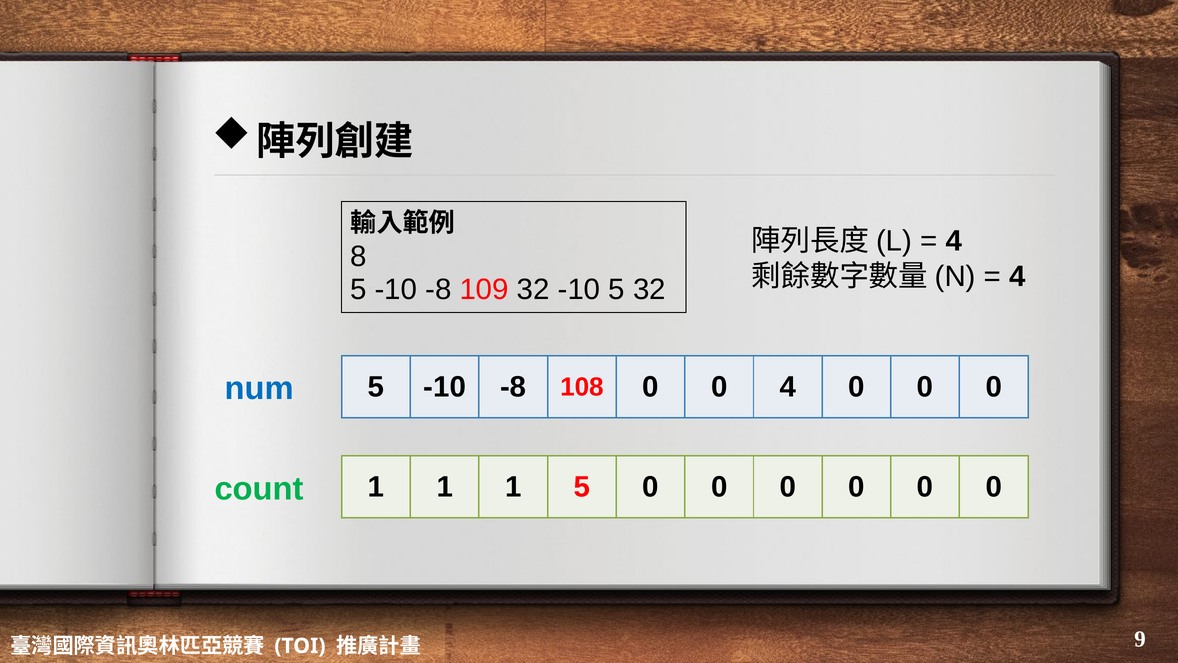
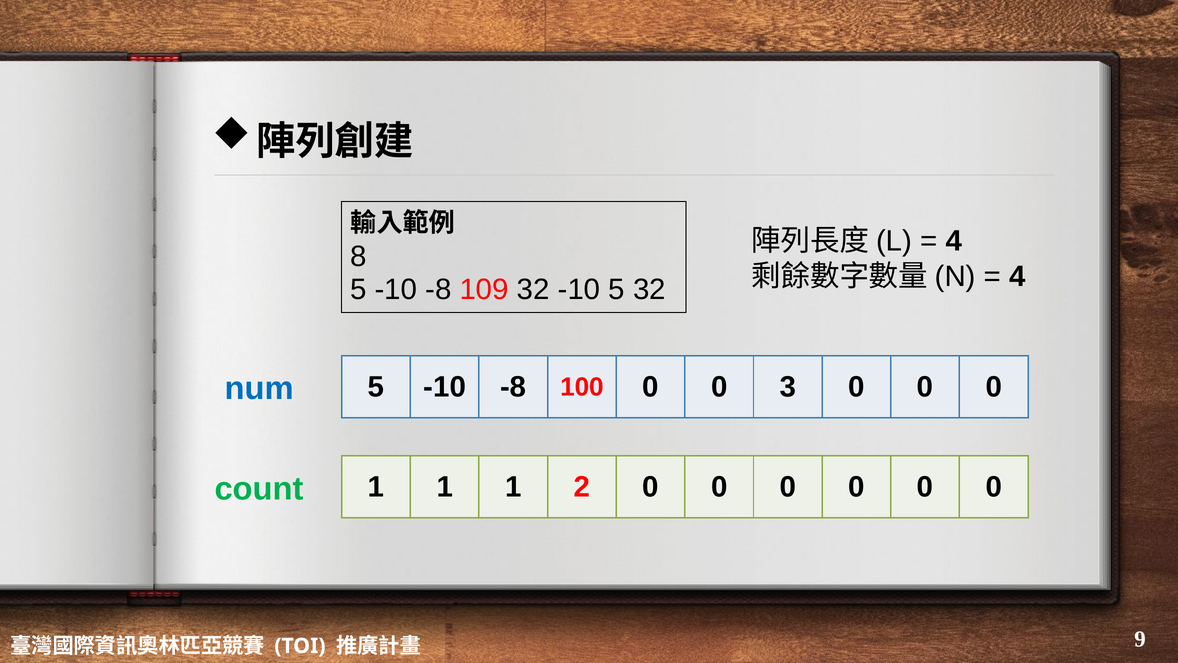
108: 108 -> 100 (582, 387)
0 4: 4 -> 3 (788, 387)
1 5: 5 -> 2 (582, 487)
